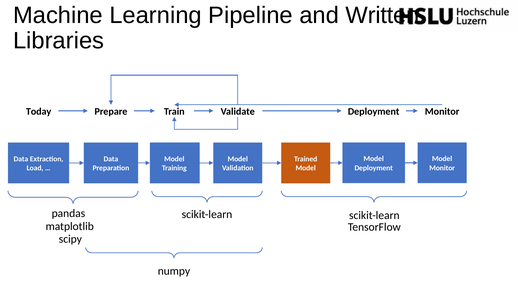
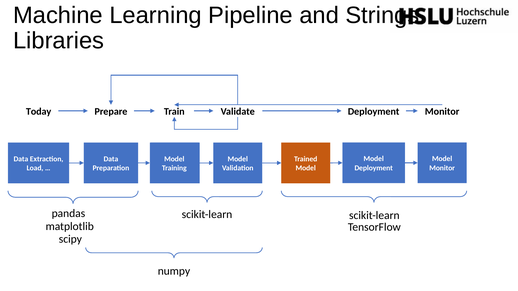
Written: Written -> Strings (382, 15)
